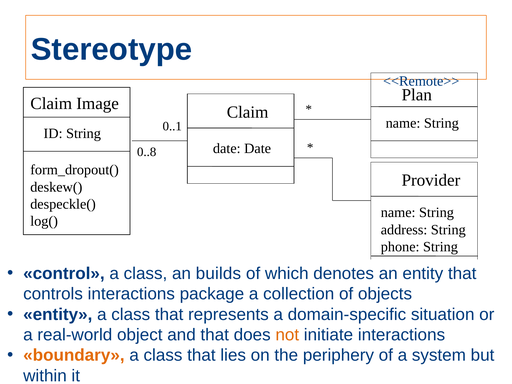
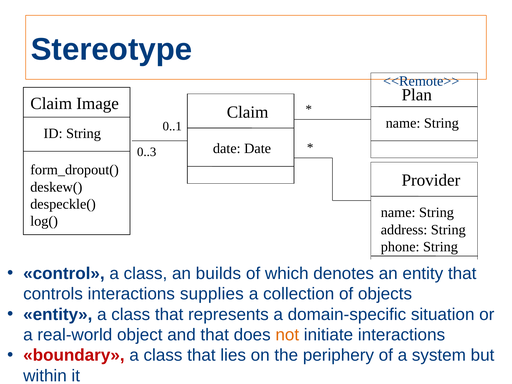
0..8: 0..8 -> 0..3 (147, 152)
package: package -> supplies (212, 294)
boundary colour: orange -> red (74, 355)
